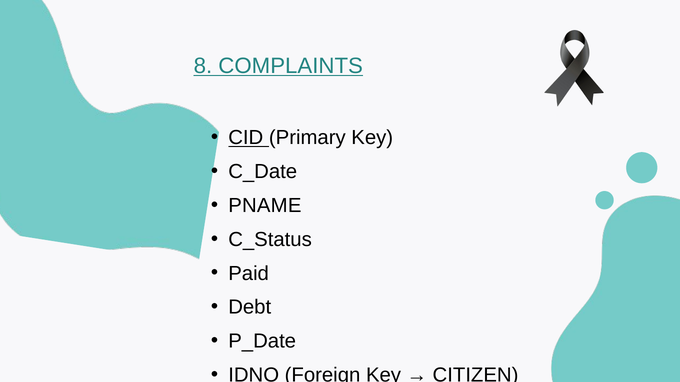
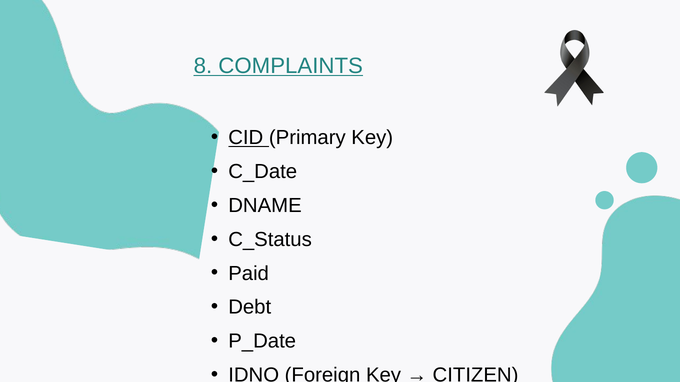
PNAME: PNAME -> DNAME (265, 206)
